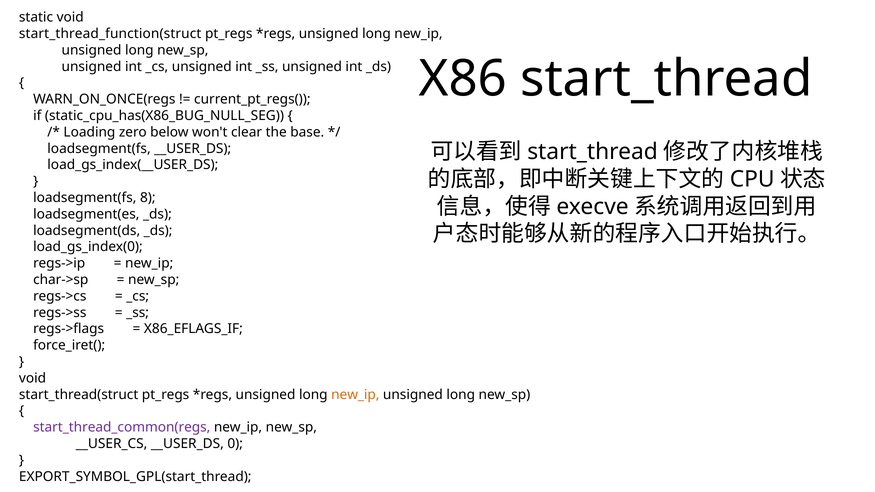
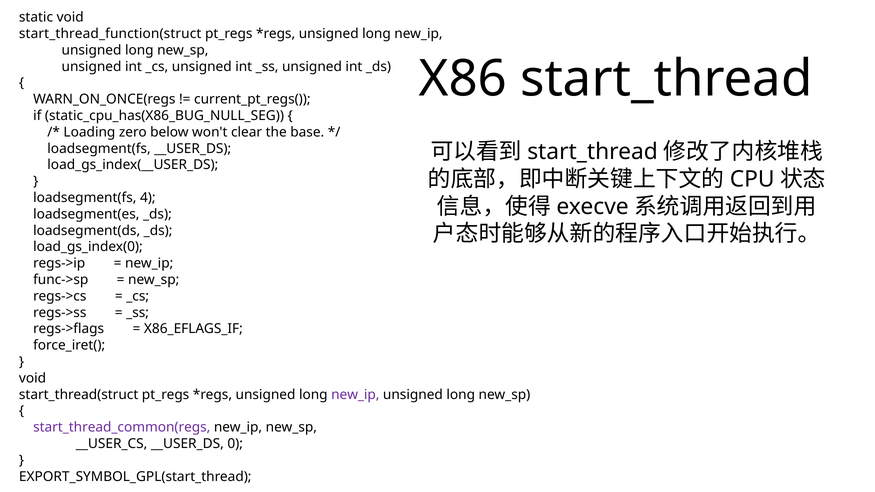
8: 8 -> 4 (148, 198)
char->sp: char->sp -> func->sp (61, 280)
new_ip colour: orange -> purple (355, 395)
